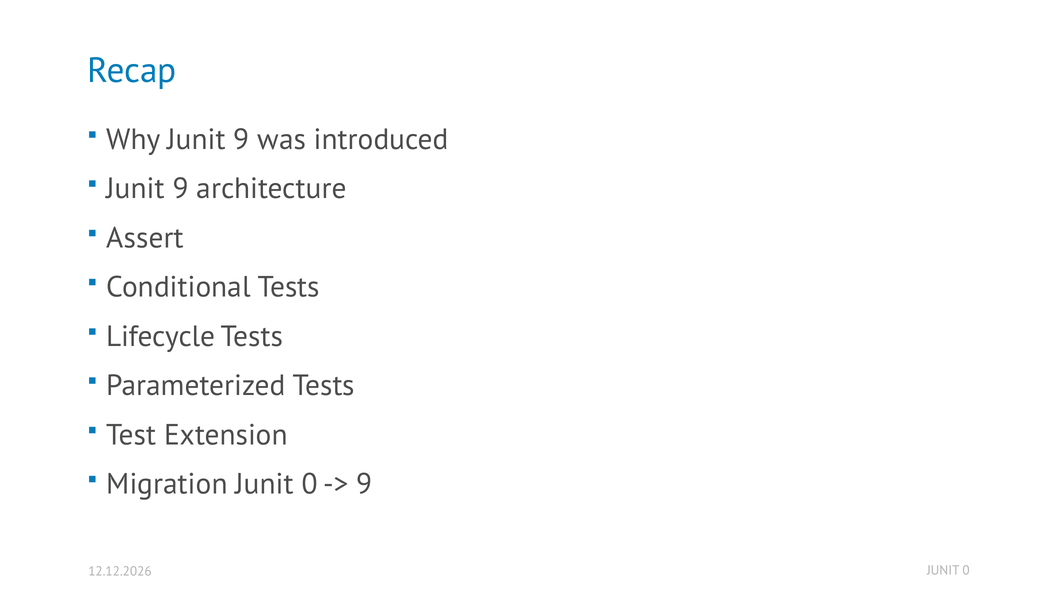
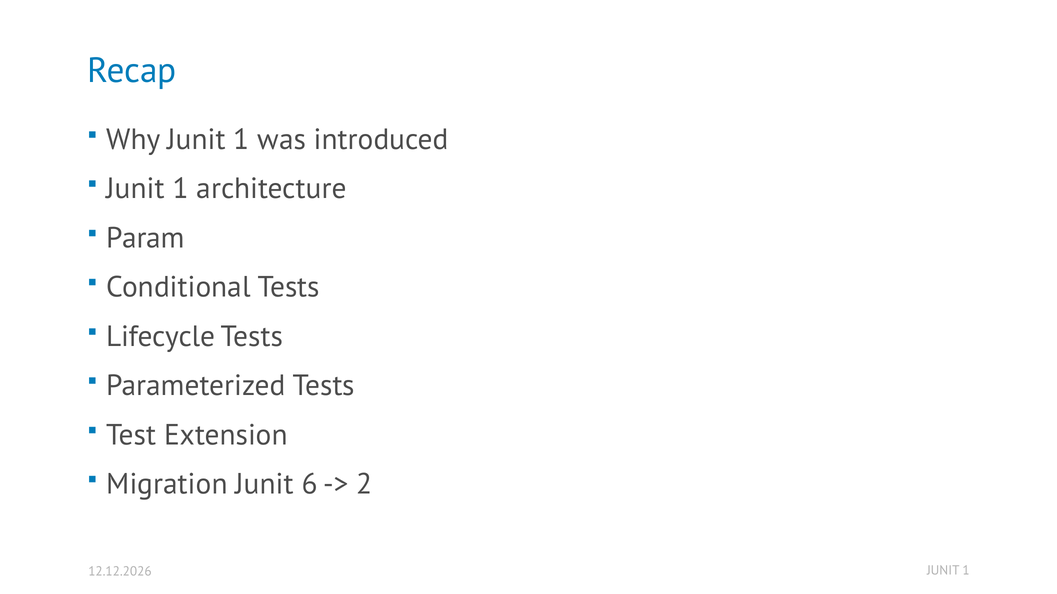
Why Junit 9: 9 -> 1 (241, 140)
9: 9 -> 1 (181, 189)
Assert: Assert -> Param (145, 238)
Migration Junit 0: 0 -> 6 (310, 485)
9: 9 -> 2 (364, 485)
0: 0 -> 1 (966, 571)
